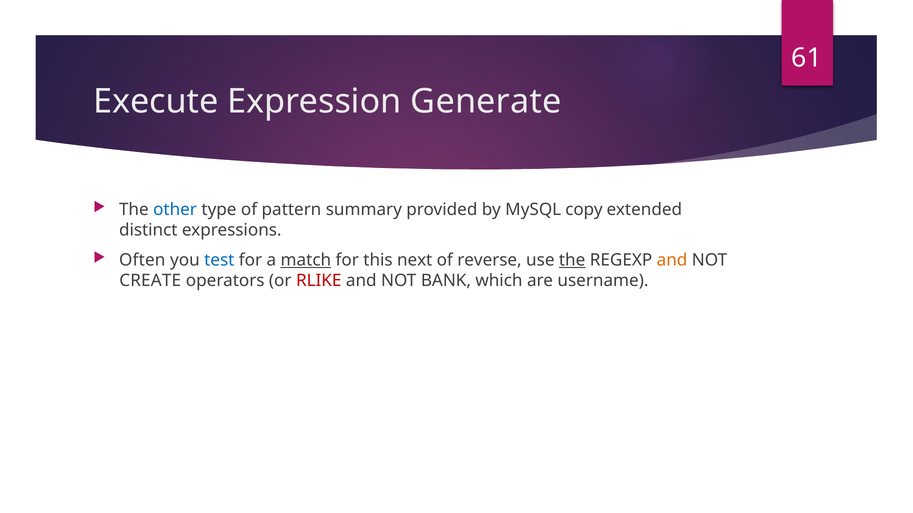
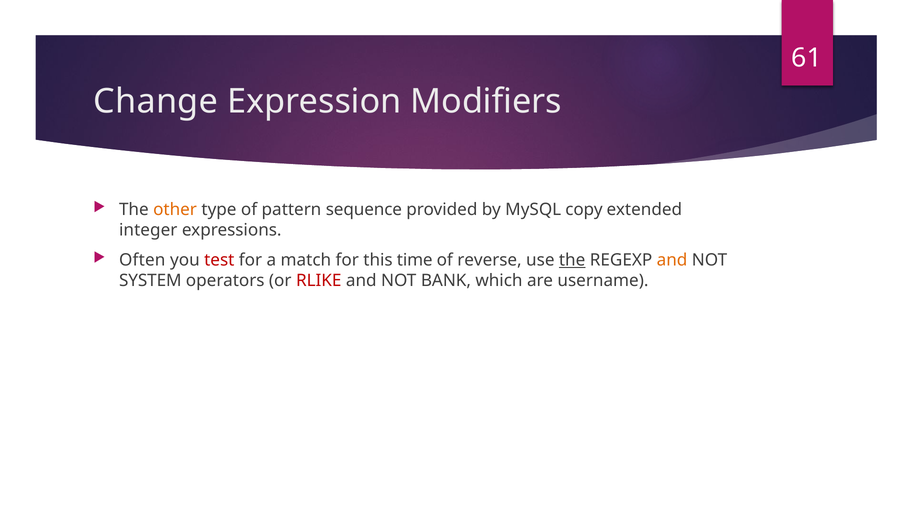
Execute: Execute -> Change (156, 102)
Generate: Generate -> Modifiers (486, 102)
other colour: blue -> orange (175, 210)
summary: summary -> sequence (364, 210)
distinct: distinct -> integer (148, 230)
test colour: blue -> red (219, 260)
match underline: present -> none (306, 260)
next: next -> time (415, 260)
CREATE: CREATE -> SYSTEM (150, 281)
